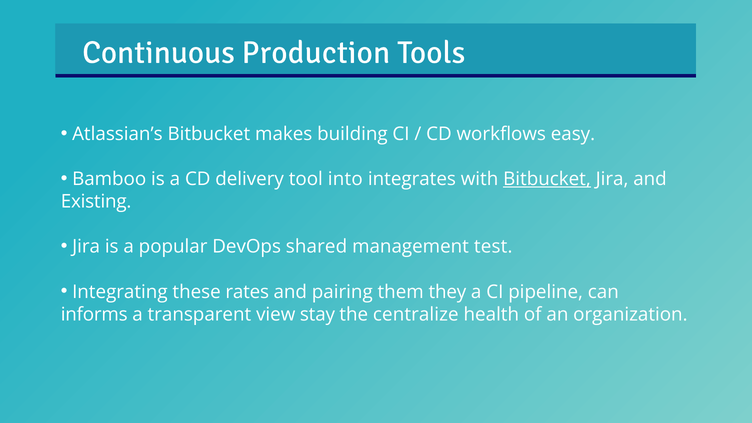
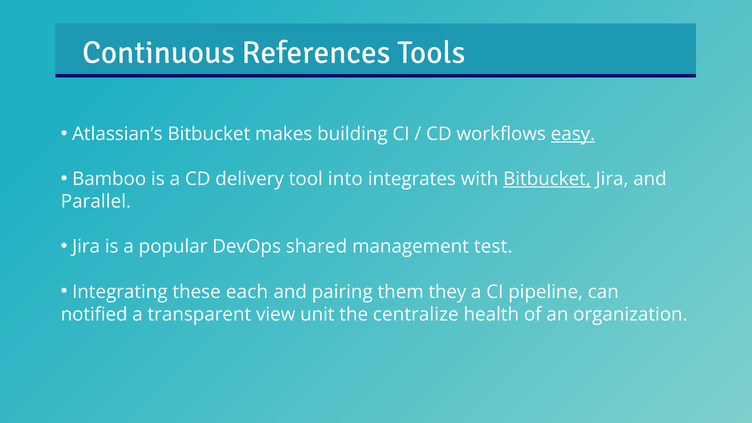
Production: Production -> References (316, 52)
easy underline: none -> present (573, 134)
Existing: Existing -> Parallel (96, 202)
rates: rates -> each (247, 292)
informs: informs -> notified (94, 314)
stay: stay -> unit (317, 314)
